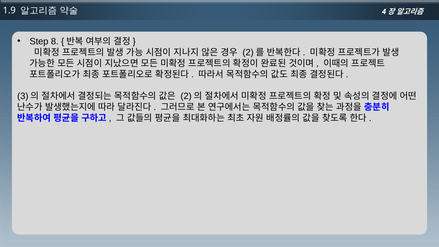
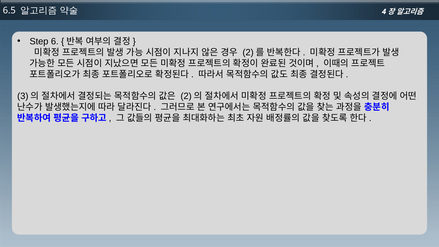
1.9: 1.9 -> 6.5 (9, 10)
8: 8 -> 6 (55, 41)
